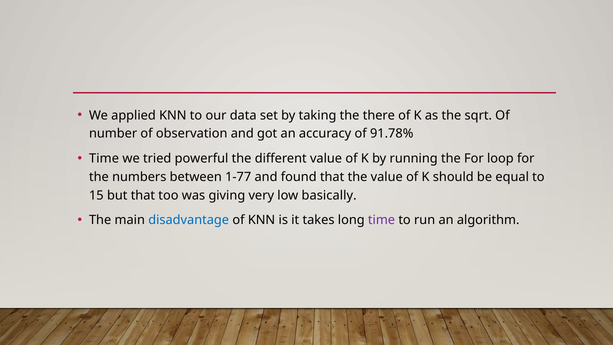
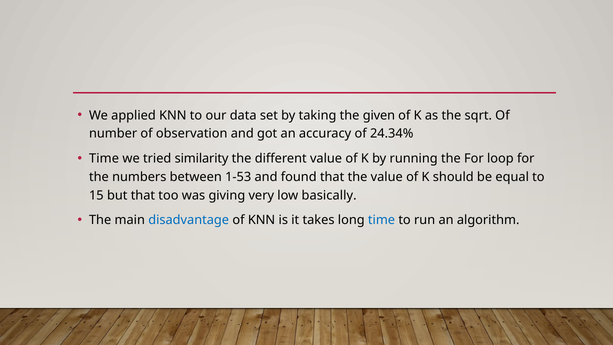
there: there -> given (379, 115)
91.78%: 91.78% -> 24.34% (392, 134)
powerful: powerful -> similarity (202, 158)
1-77: 1-77 -> 1-53 (238, 177)
time colour: purple -> blue (382, 220)
